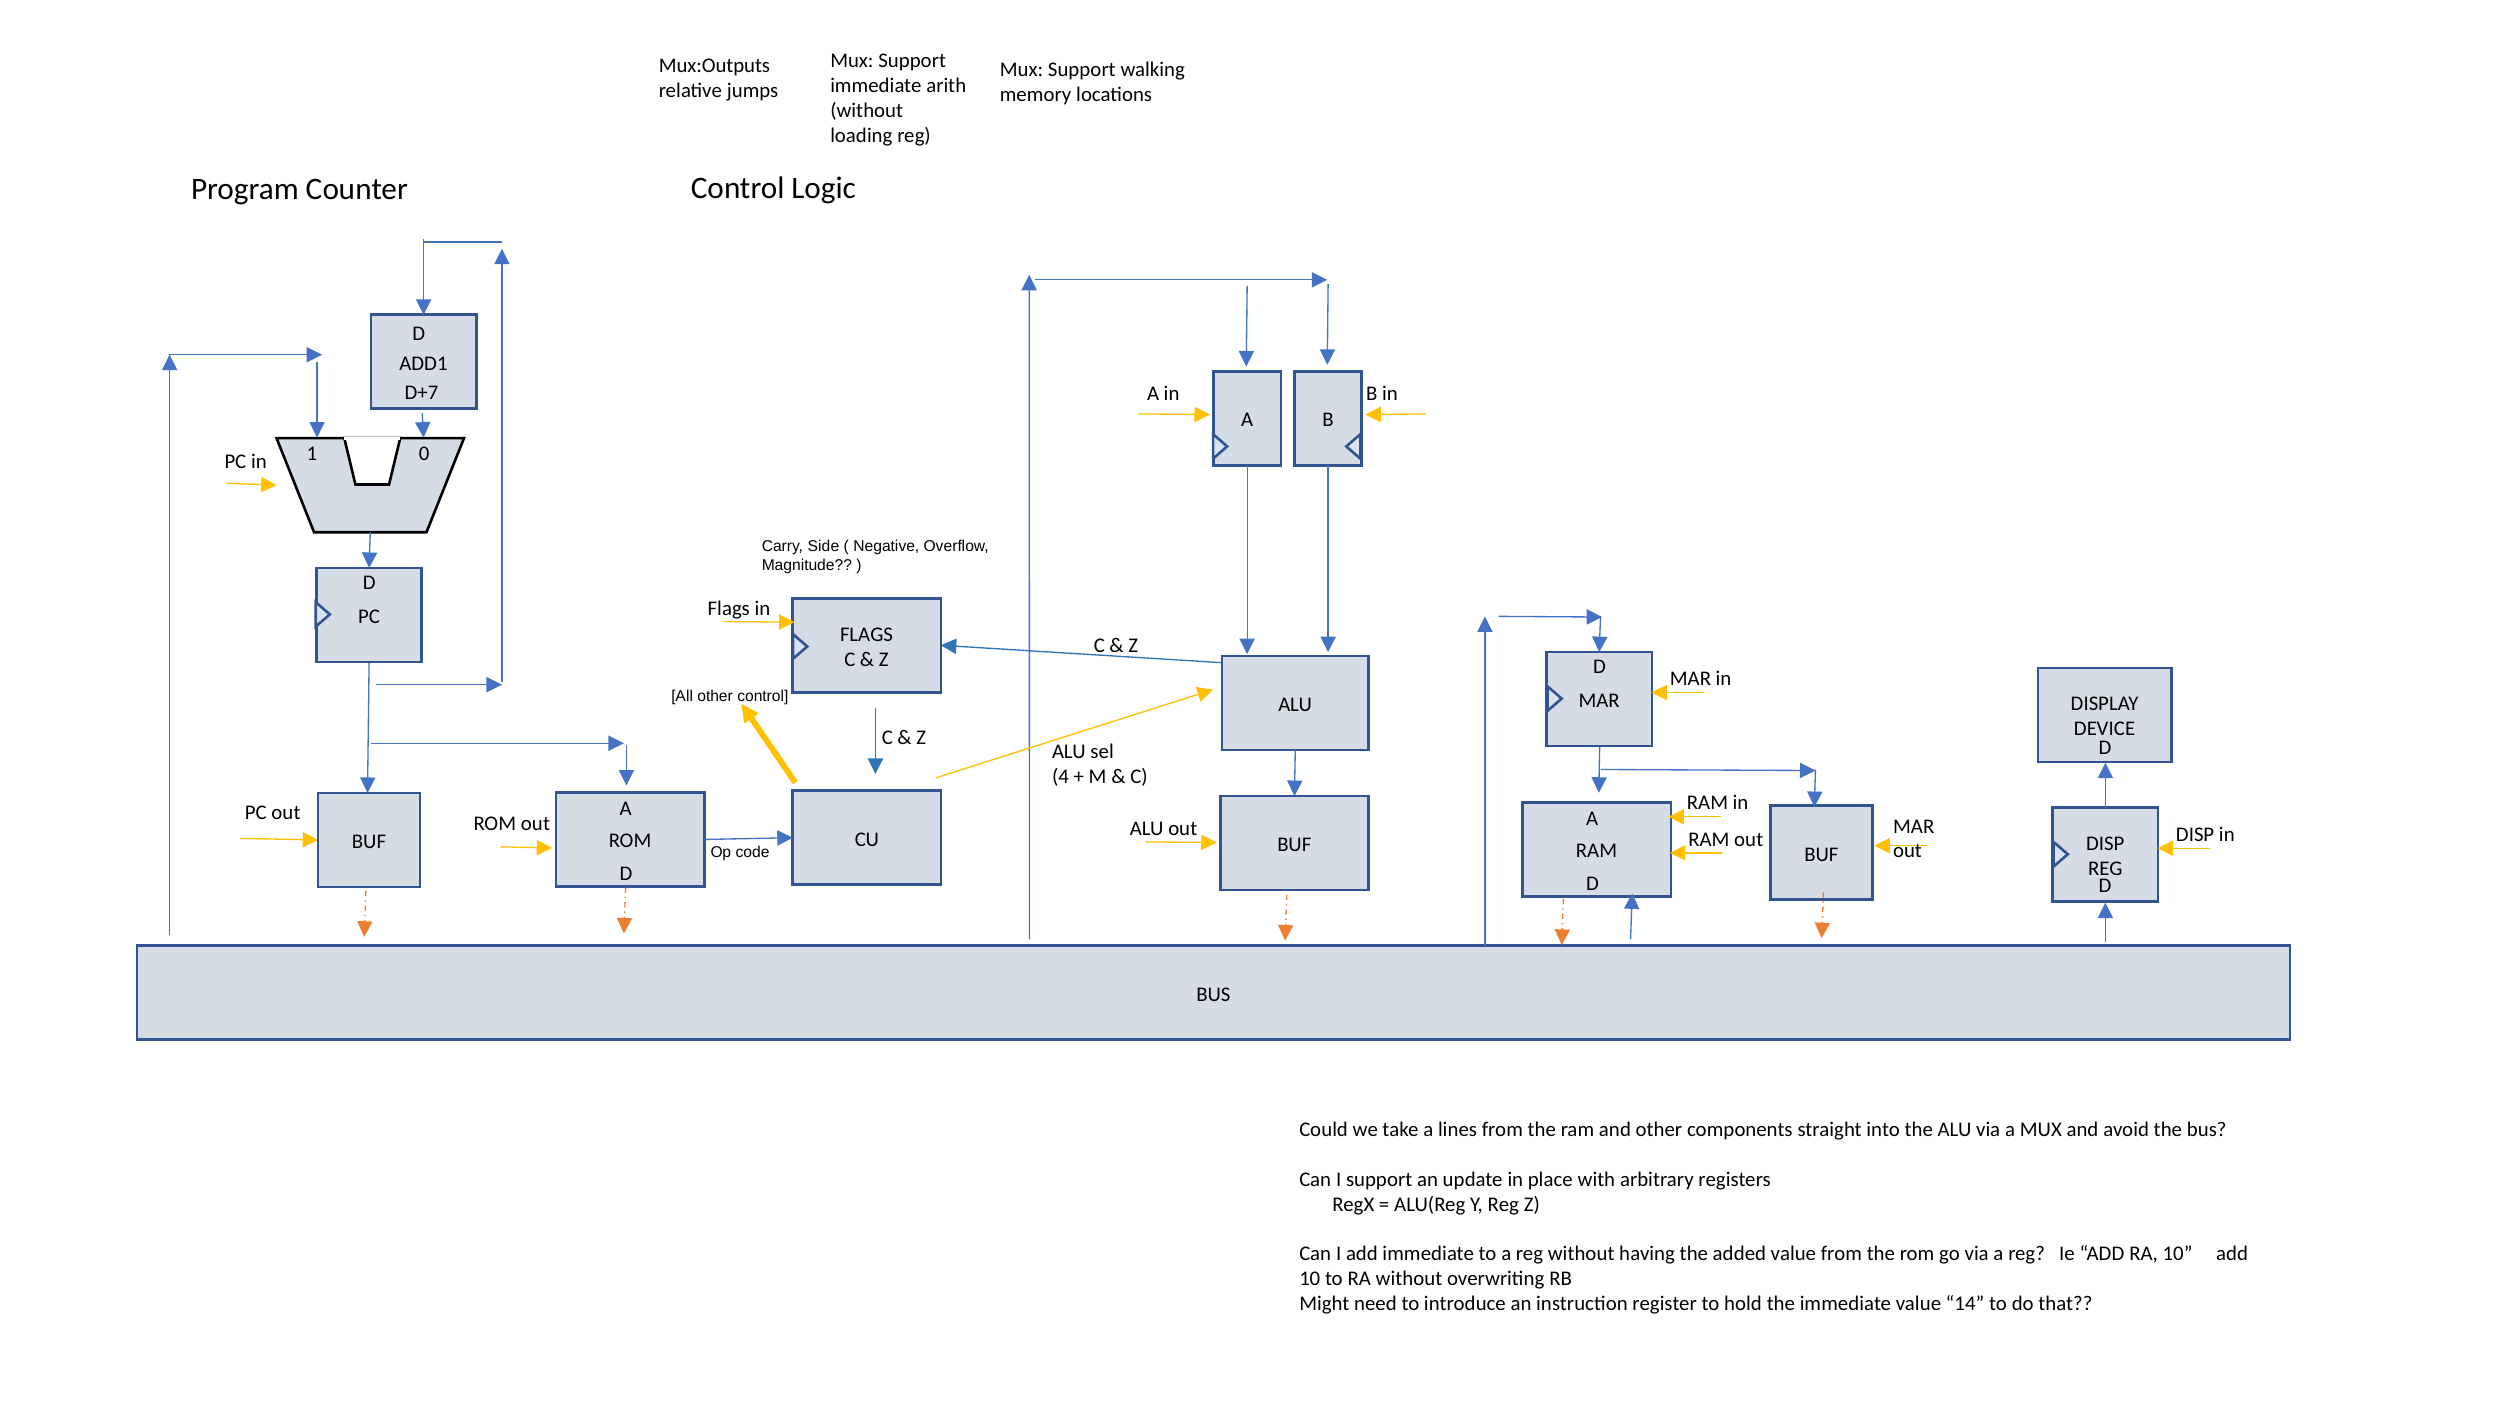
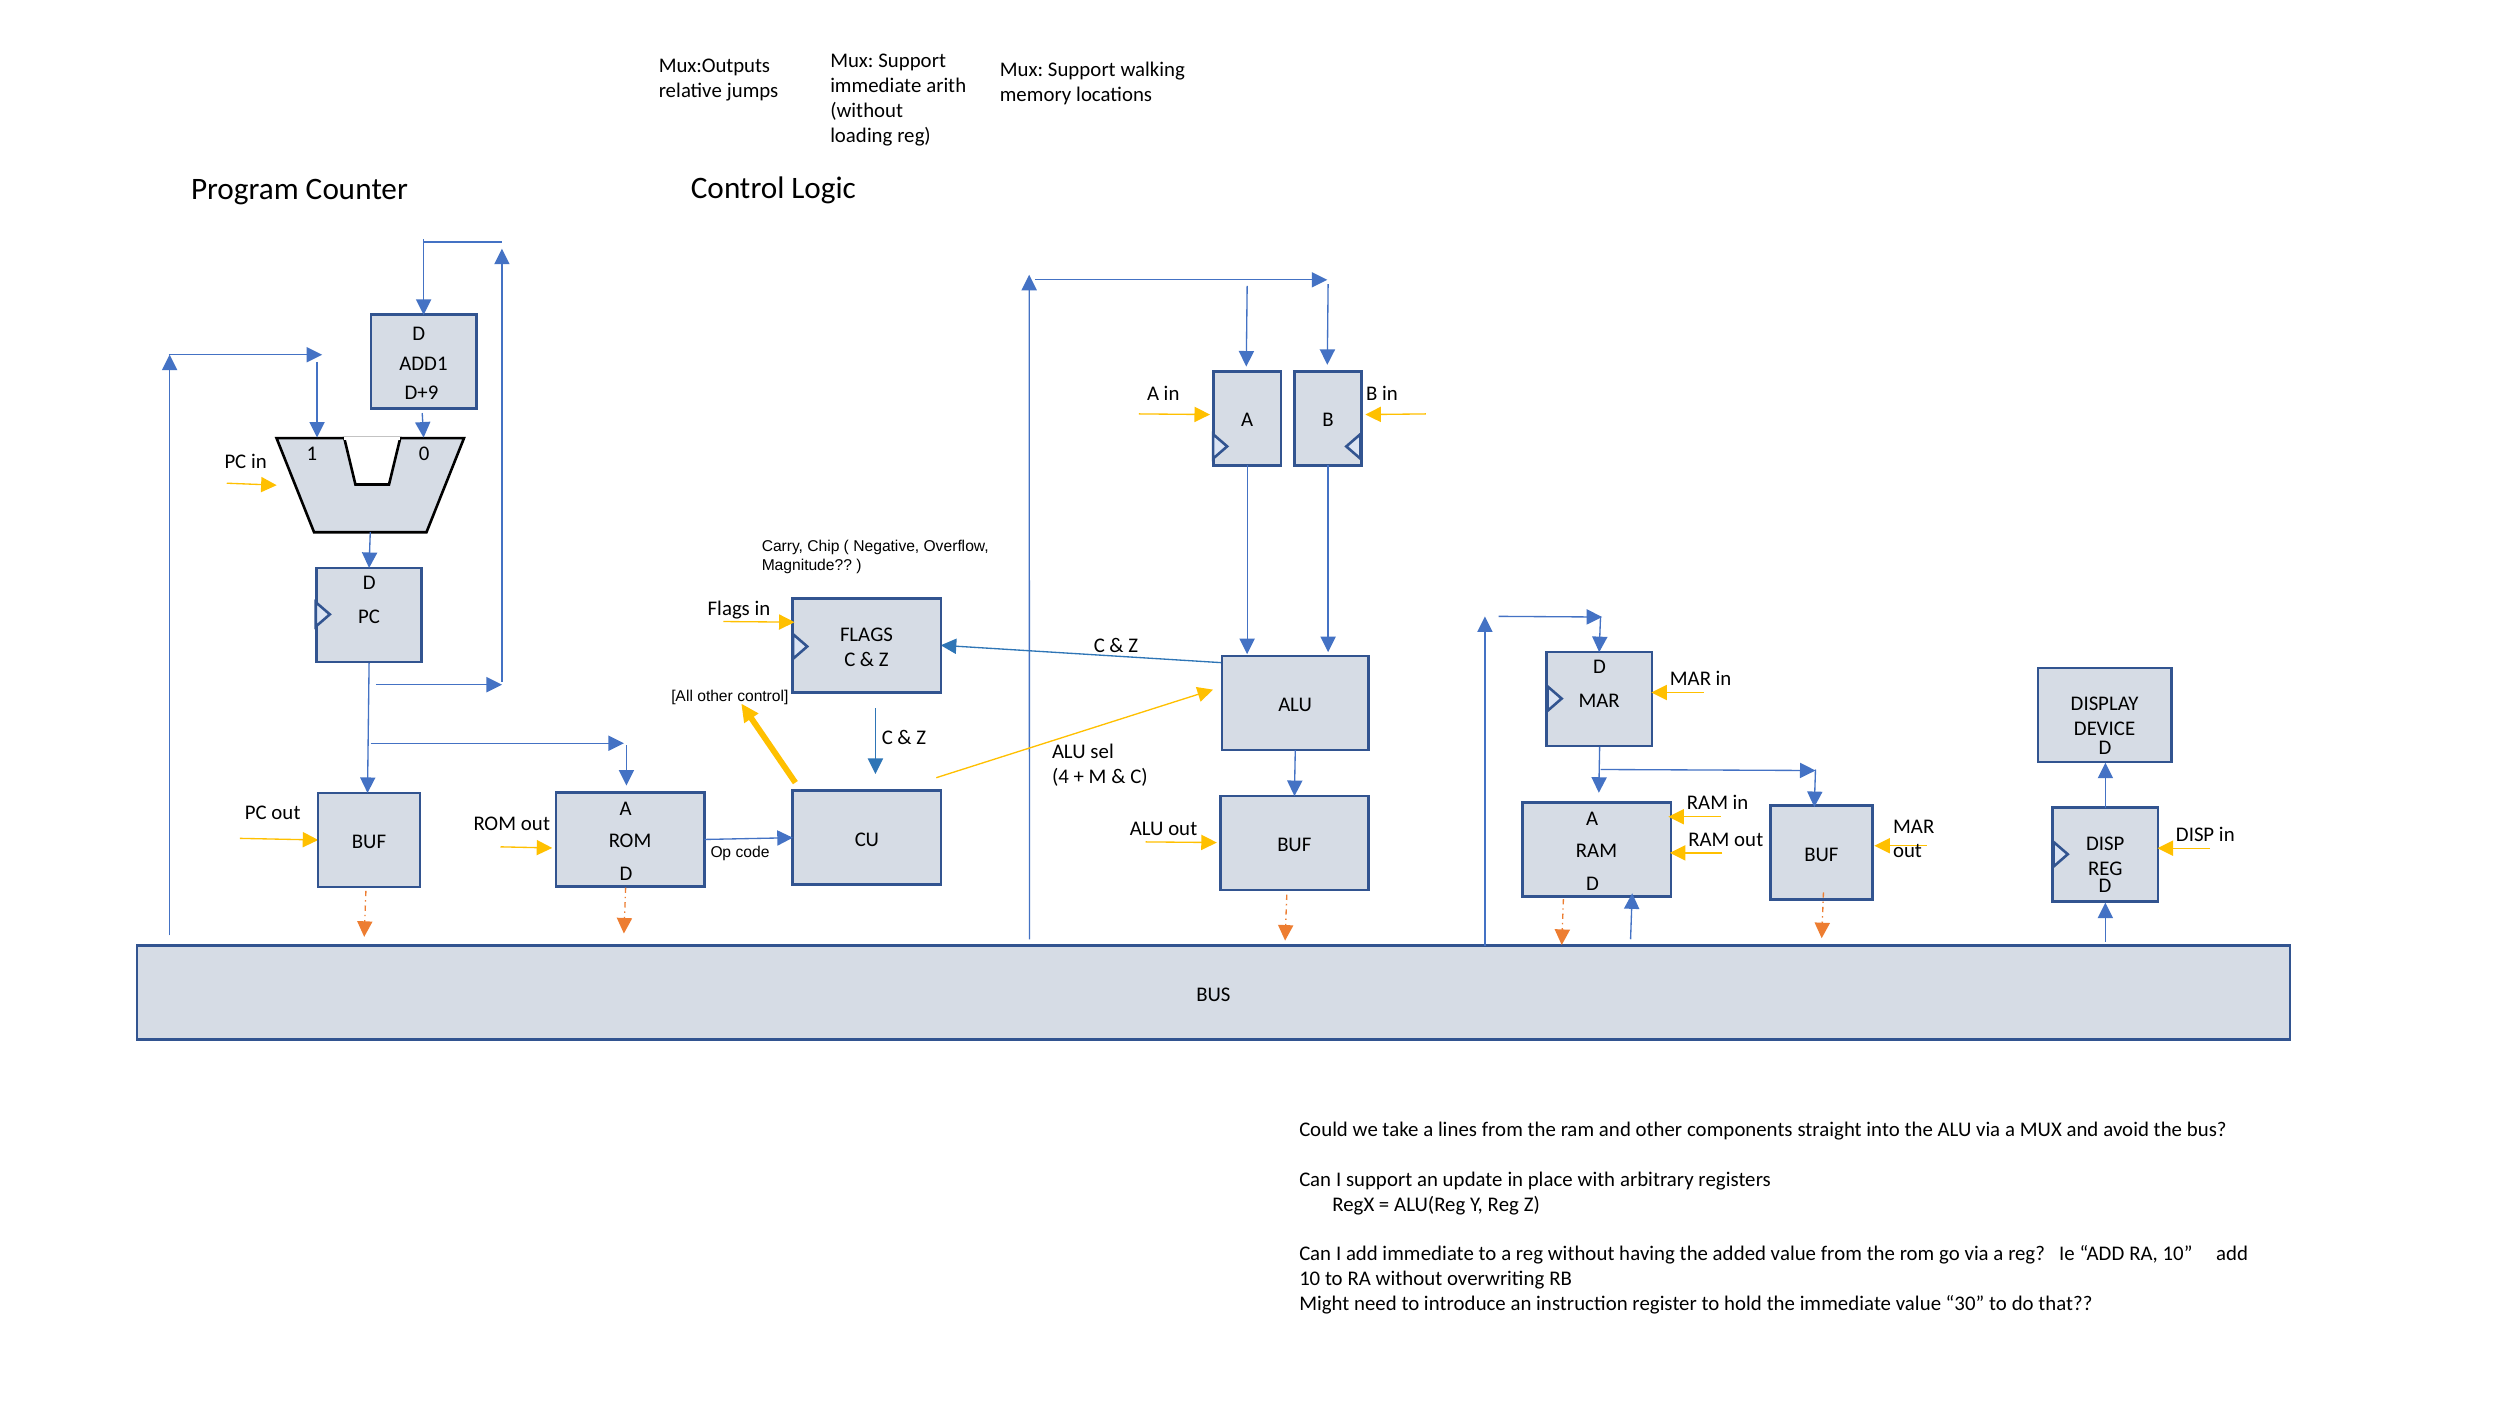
D+7: D+7 -> D+9 (422, 393)
Side: Side -> Chip (823, 547)
14: 14 -> 30 (1965, 1304)
